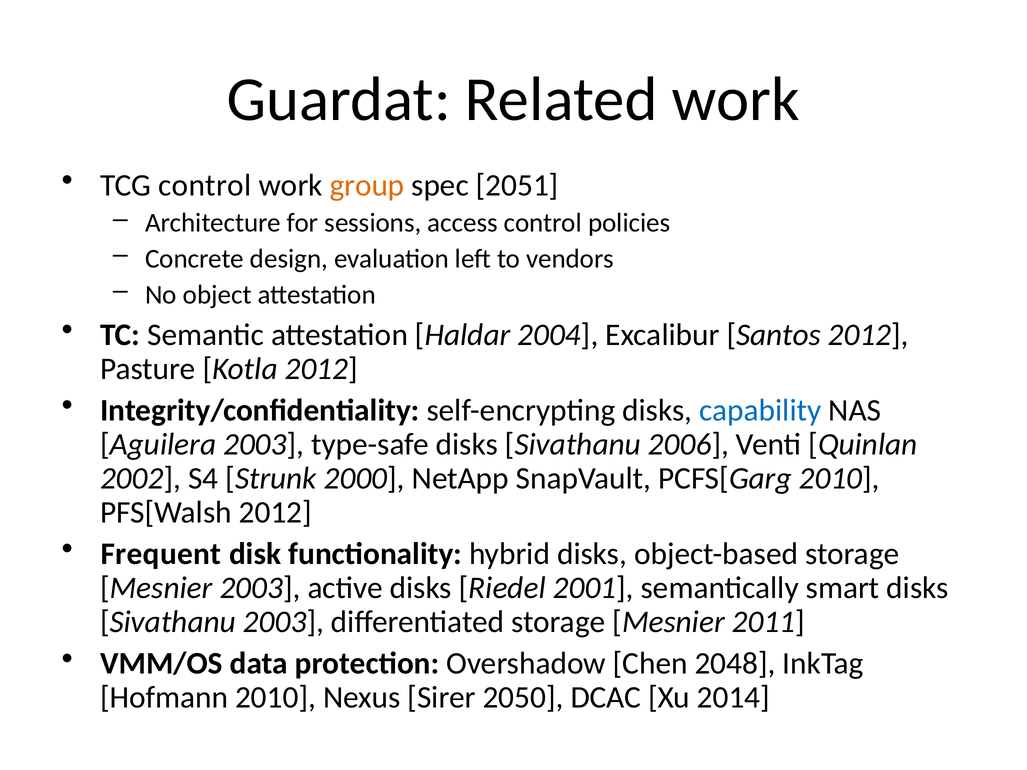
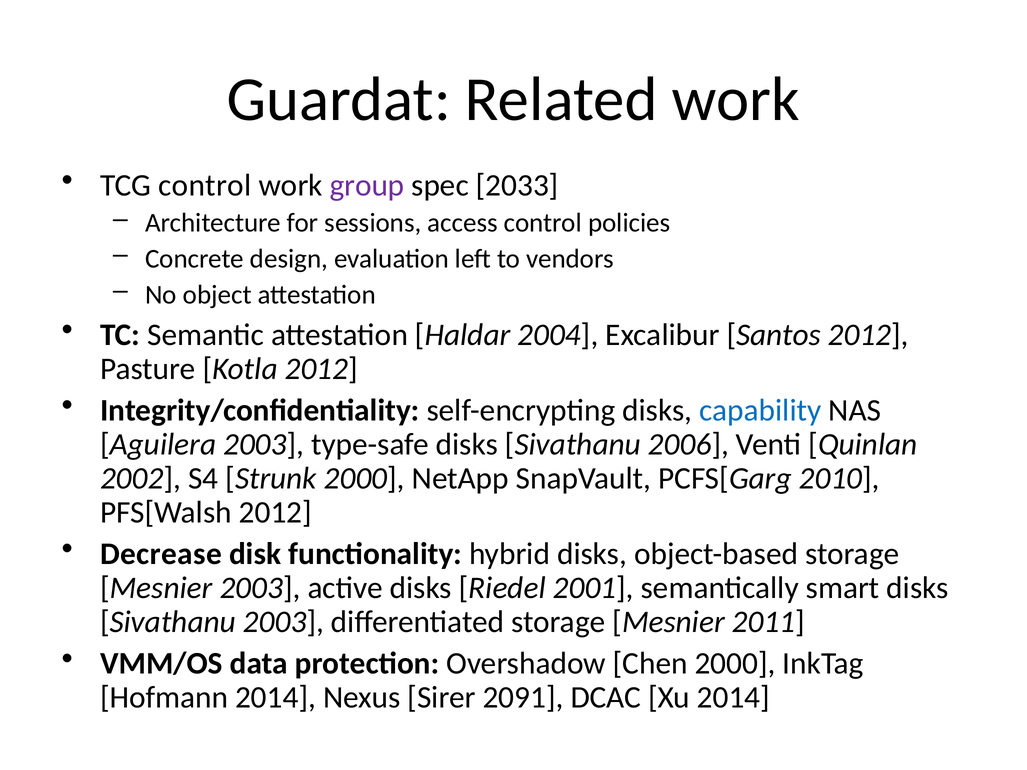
group colour: orange -> purple (367, 185)
2051: 2051 -> 2033 (517, 185)
Frequent: Frequent -> Decrease (161, 554)
Chen 2048: 2048 -> 2000 (735, 664)
Hofmann 2010: 2010 -> 2014 (276, 698)
2050: 2050 -> 2091 (523, 698)
